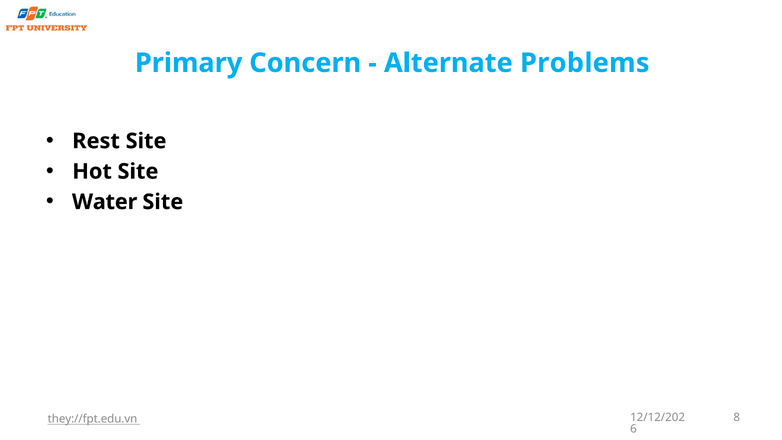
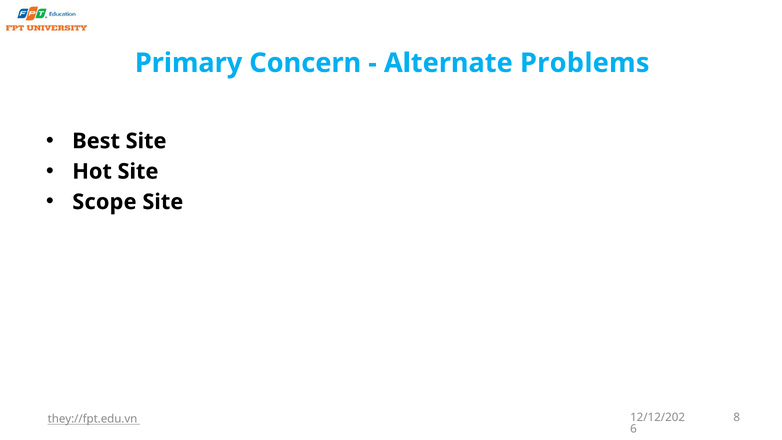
Rest: Rest -> Best (96, 141)
Water: Water -> Scope (104, 202)
